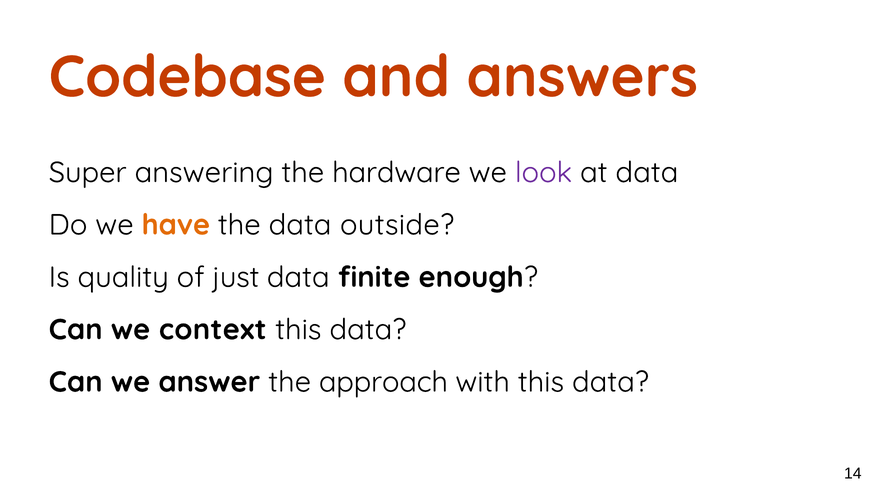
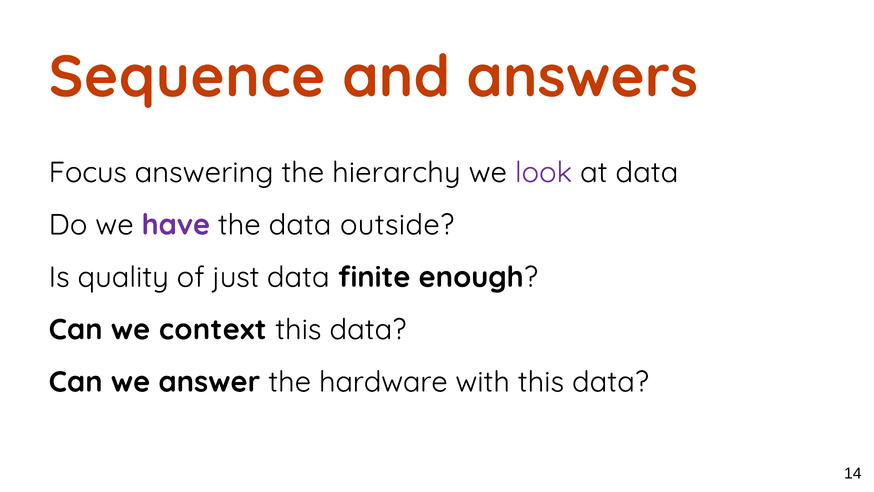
Codebase: Codebase -> Sequence (187, 77)
Super: Super -> Focus (88, 172)
hardware: hardware -> hierarchy (396, 172)
have colour: orange -> purple (176, 225)
approach: approach -> hardware (383, 382)
